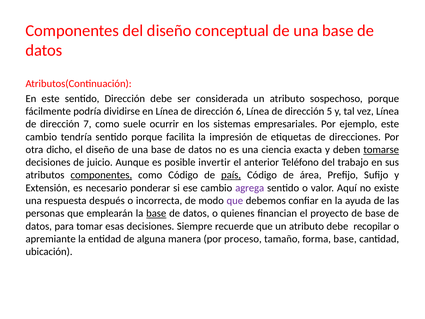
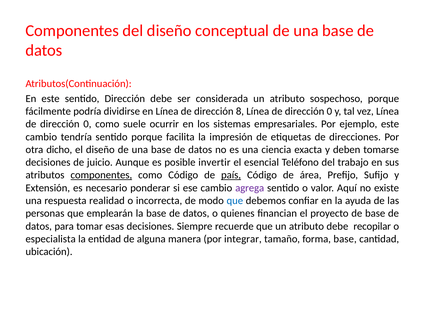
6: 6 -> 8 (240, 111)
5: 5 -> 0 (329, 111)
7: 7 -> 0 (87, 124)
tomarse underline: present -> none (381, 149)
anterior: anterior -> esencial (261, 162)
después: después -> realidad (107, 200)
que colour: purple -> blue (235, 200)
base underline: present -> none (156, 213)
apremiante: apremiante -> especialista (51, 239)
proceso: proceso -> integrar (243, 239)
